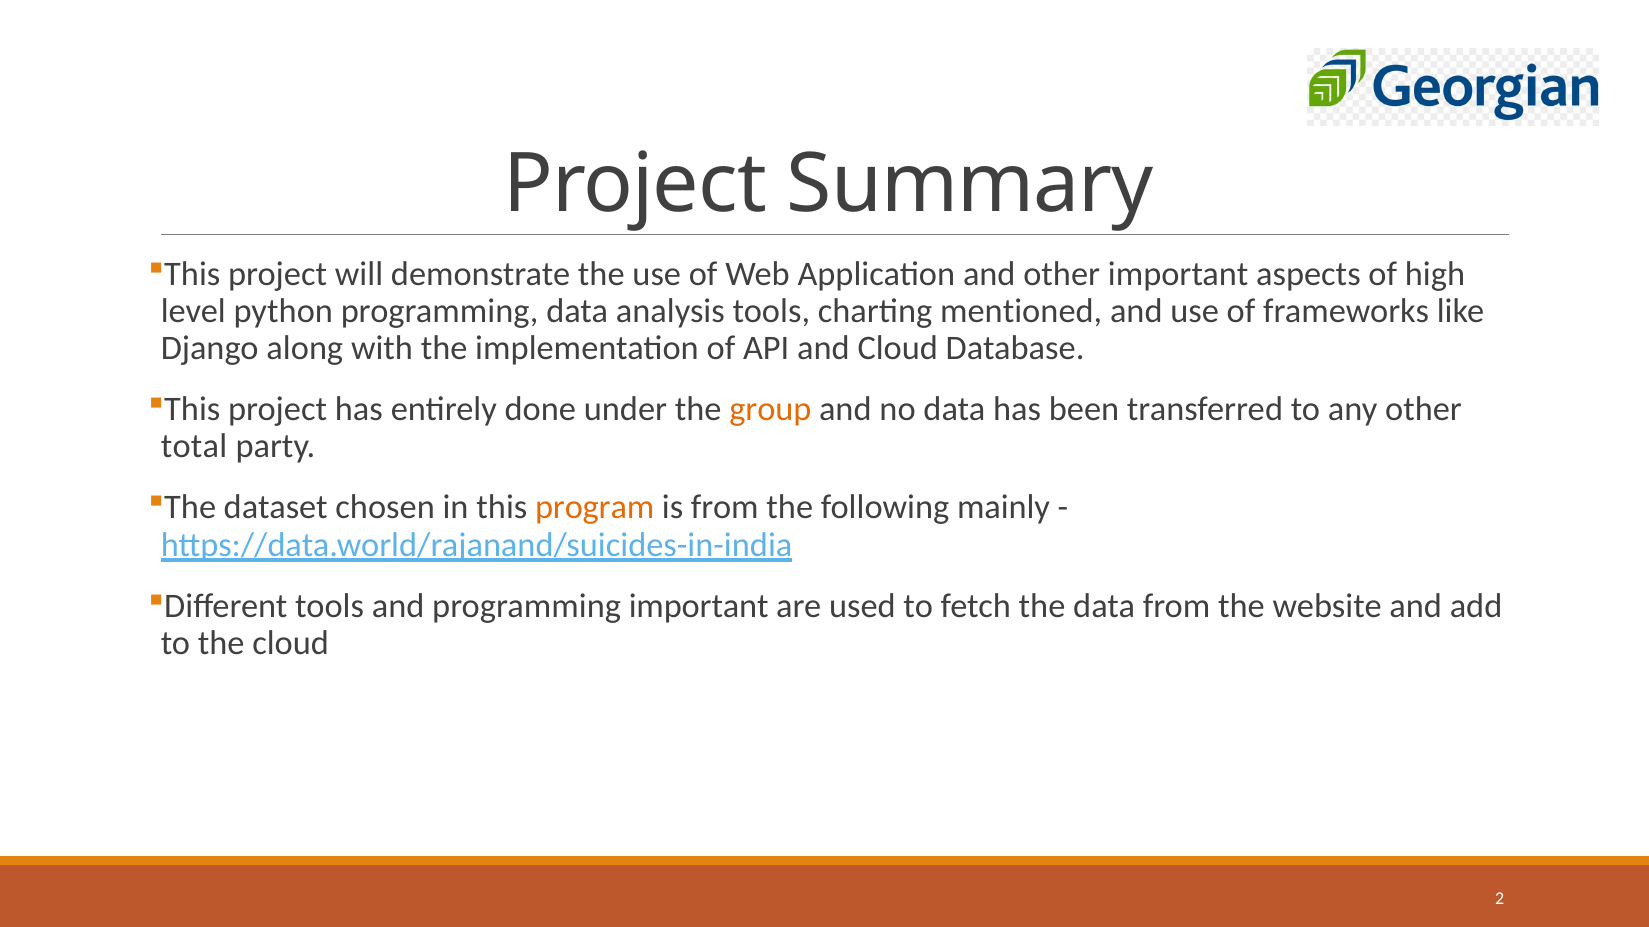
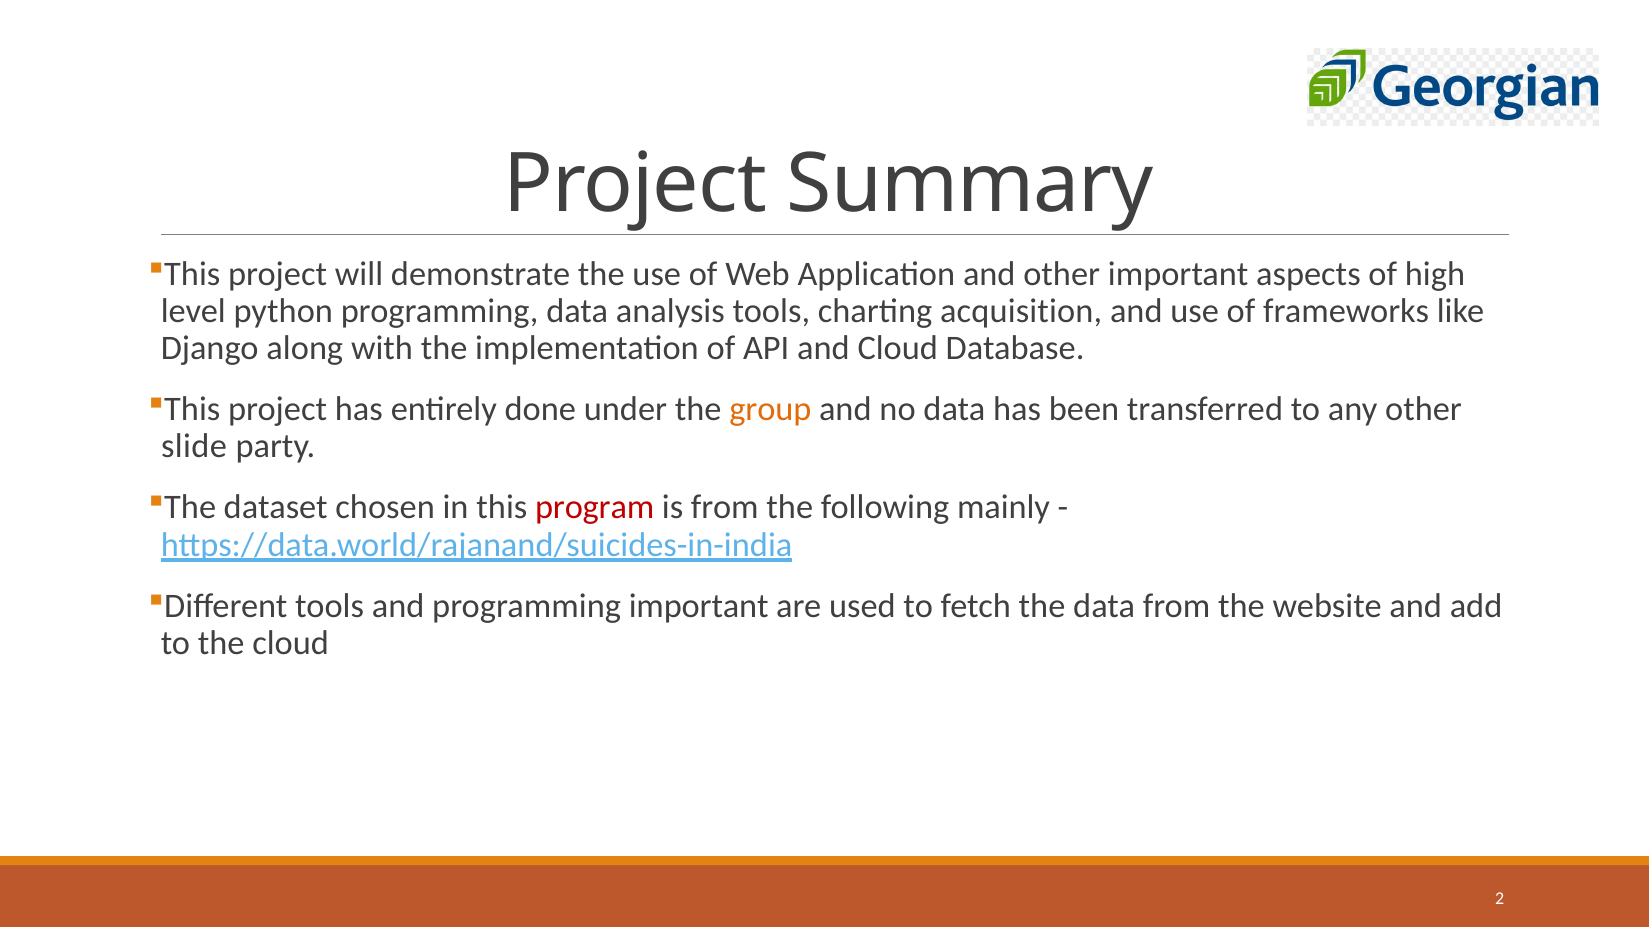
mentioned: mentioned -> acquisition (1021, 311)
total: total -> slide (194, 447)
program colour: orange -> red (595, 508)
